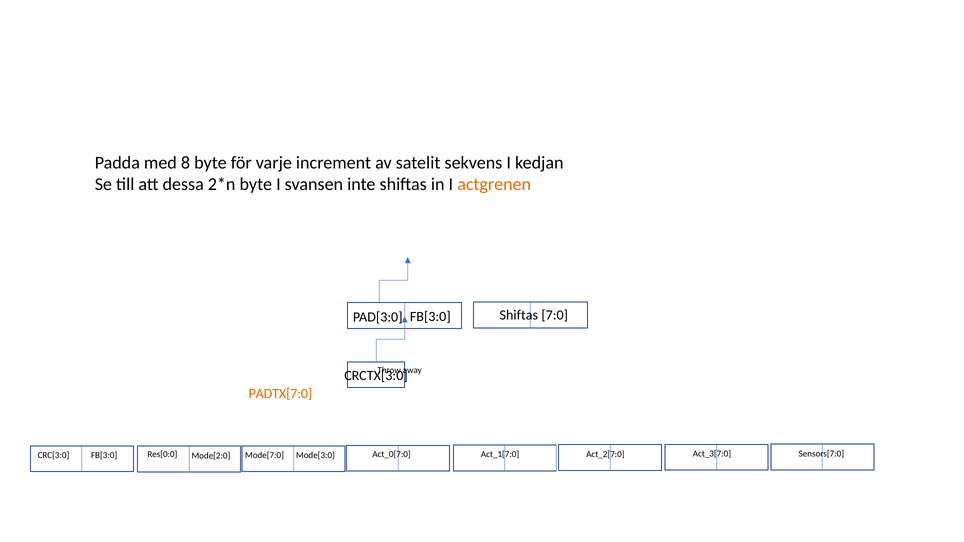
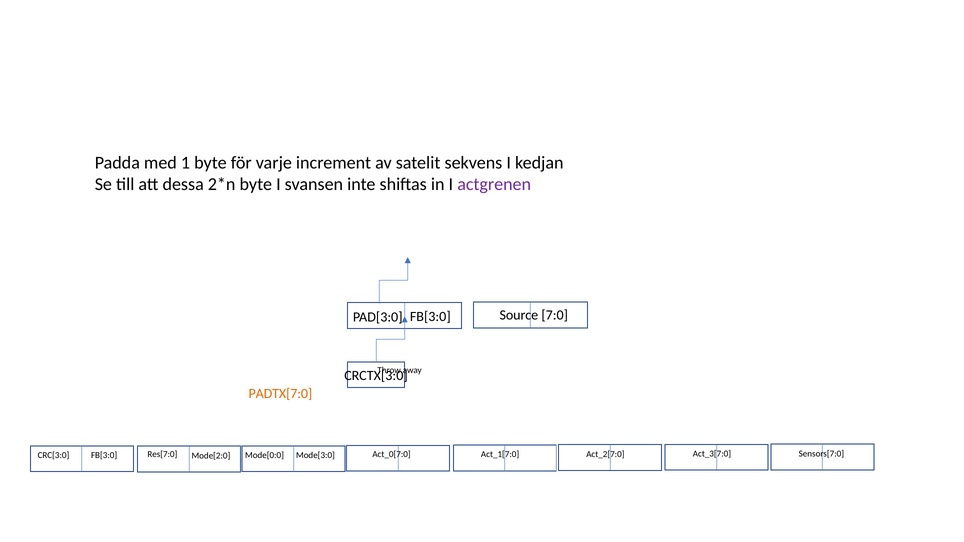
8: 8 -> 1 (185, 163)
actgrenen colour: orange -> purple (494, 184)
Shiftas: Shiftas -> Source (519, 315)
Res[0:0: Res[0:0 -> Res[7:0 (162, 455)
Mode[7:0: Mode[7:0 -> Mode[0:0 (264, 456)
